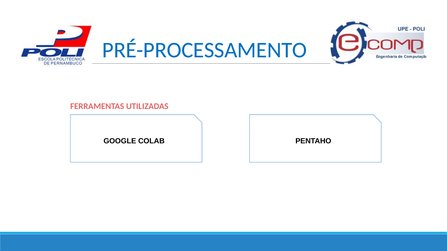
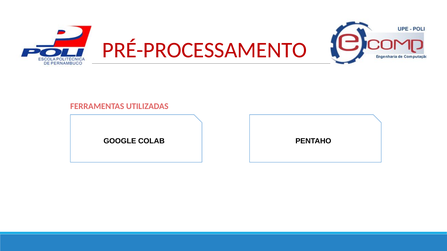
PRÉ-PROCESSAMENTO colour: blue -> red (205, 50)
